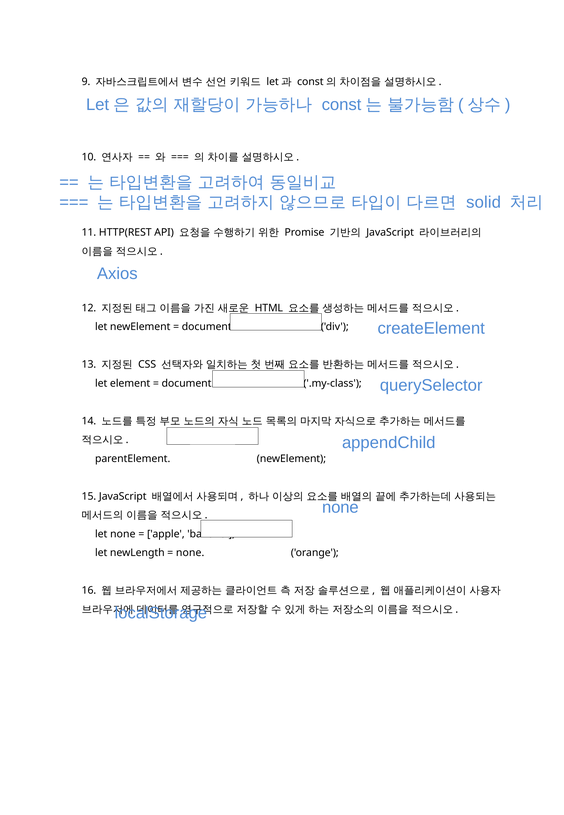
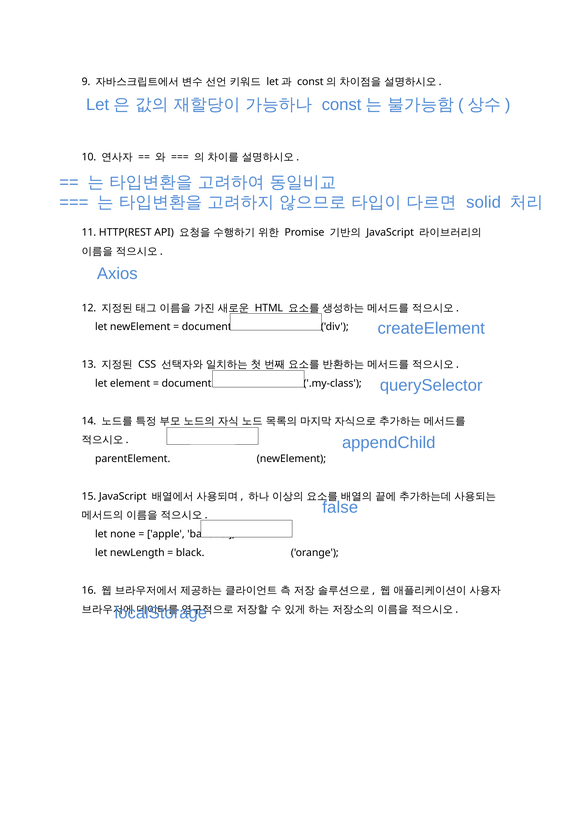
none: none -> false (340, 507)
none: none -> black (190, 553)
